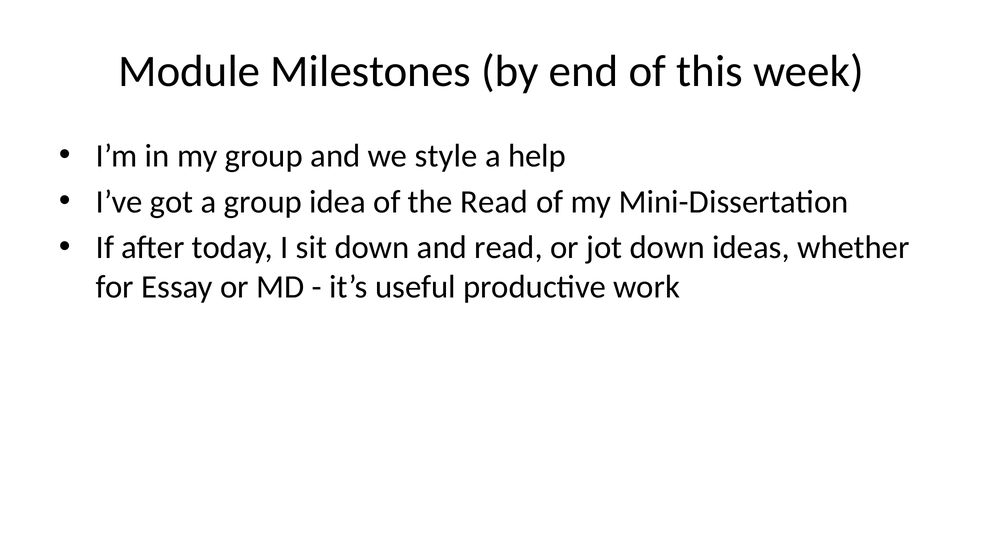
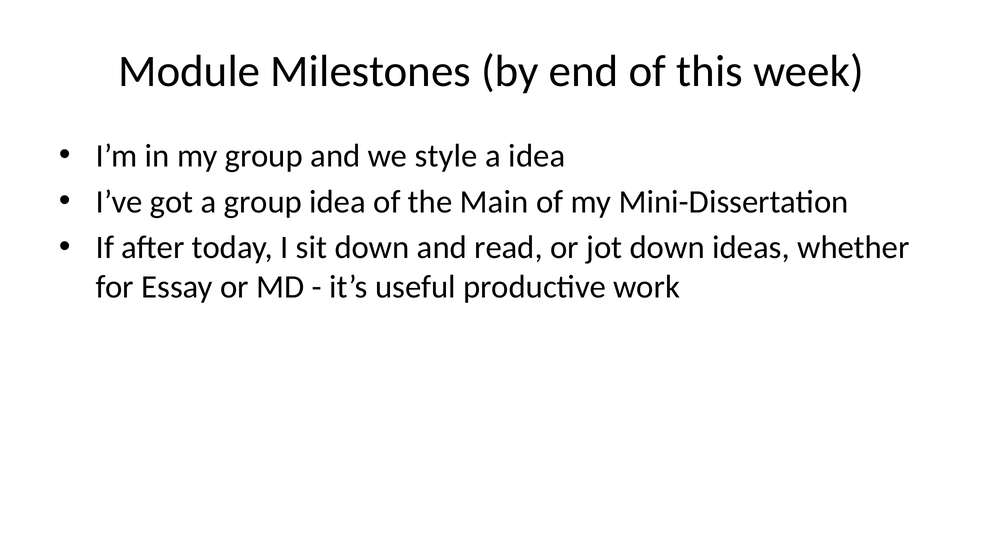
a help: help -> idea (537, 156)
the Read: Read -> Main (494, 202)
